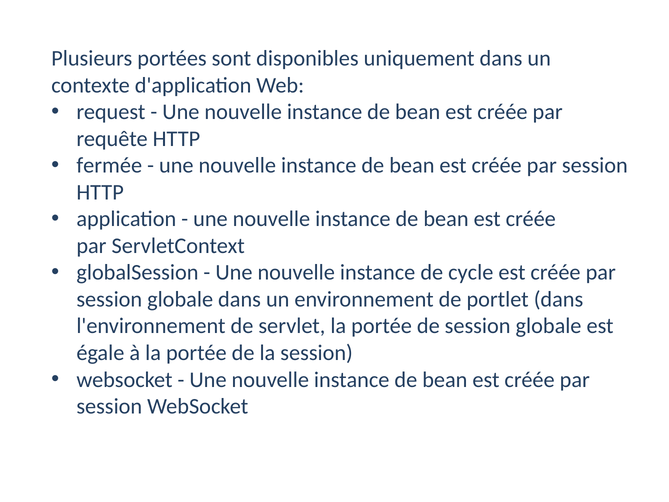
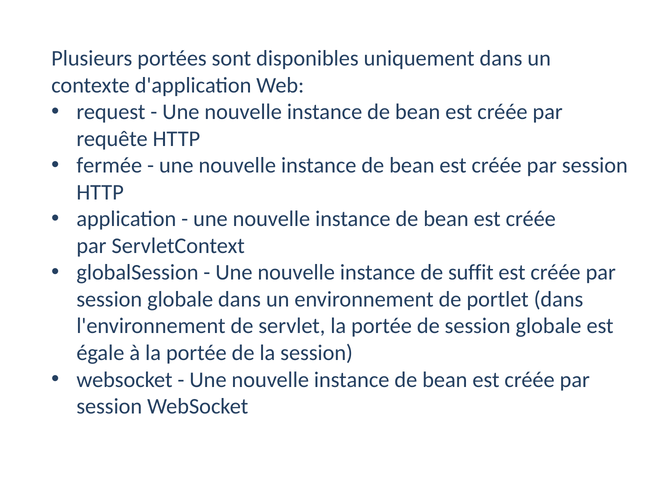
cycle: cycle -> suffit (471, 272)
